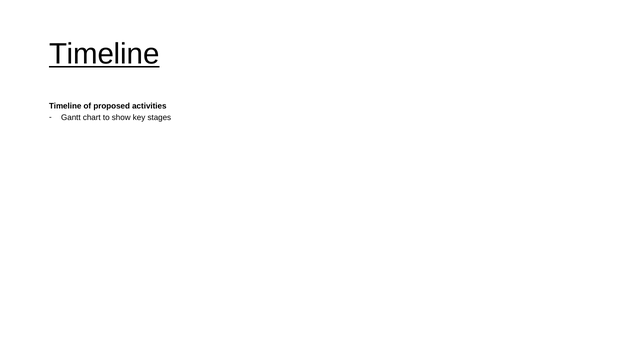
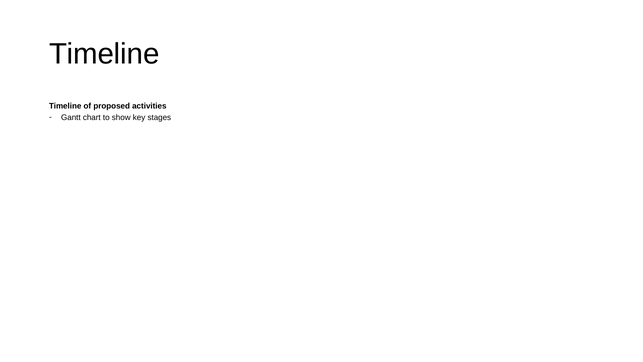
Timeline underline: present -> none (104, 54)
